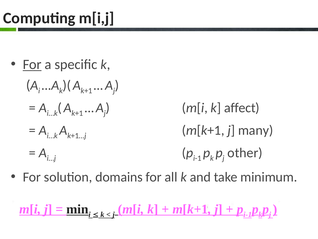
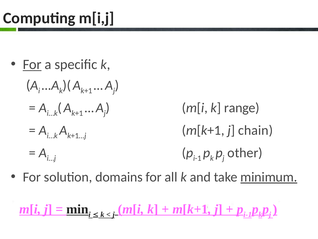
affect: affect -> range (242, 108)
many: many -> chain (256, 130)
minimum underline: none -> present (269, 177)
